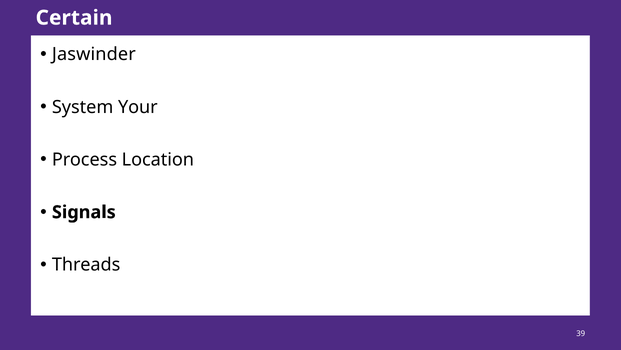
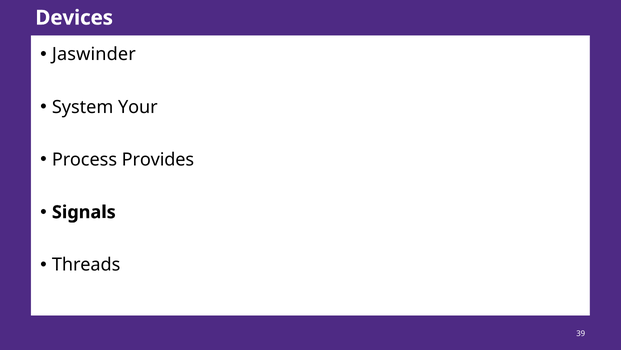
Certain: Certain -> Devices (74, 18)
Location: Location -> Provides (158, 159)
